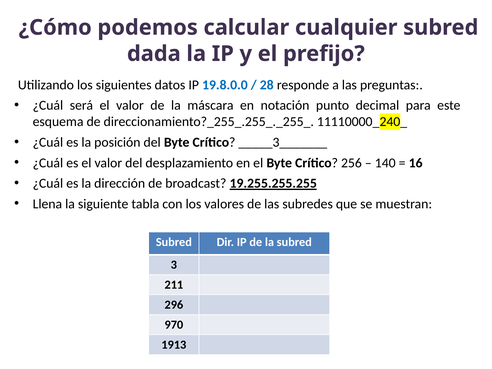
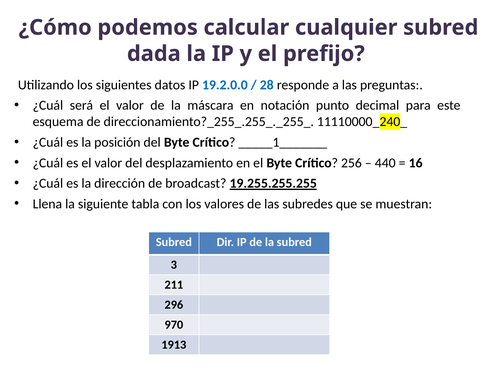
19.8.0.0: 19.8.0.0 -> 19.2.0.0 (225, 85)
_____3_______: _____3_______ -> _____1_______ (283, 142)
140: 140 -> 440 (385, 163)
